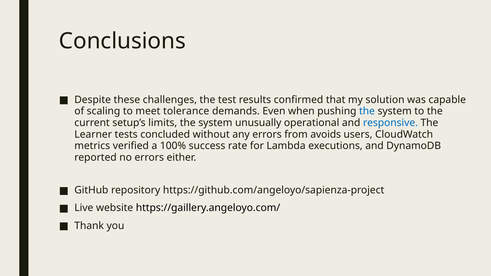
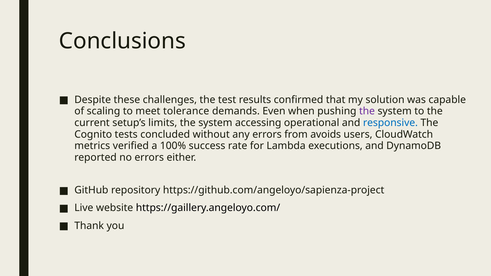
the colour: blue -> purple (367, 111)
unusually: unusually -> accessing (258, 123)
Learner: Learner -> Cognito (93, 134)
